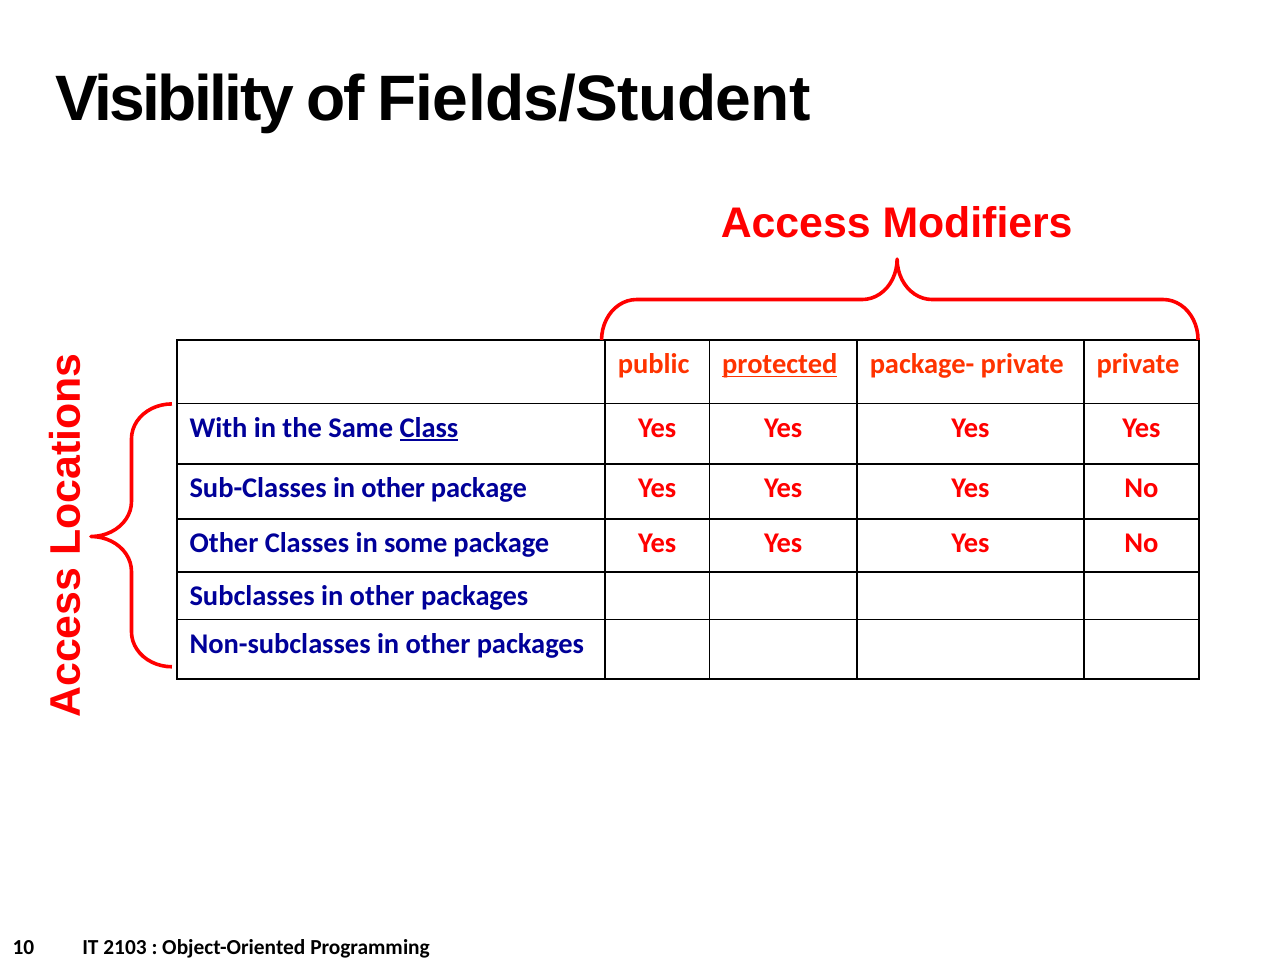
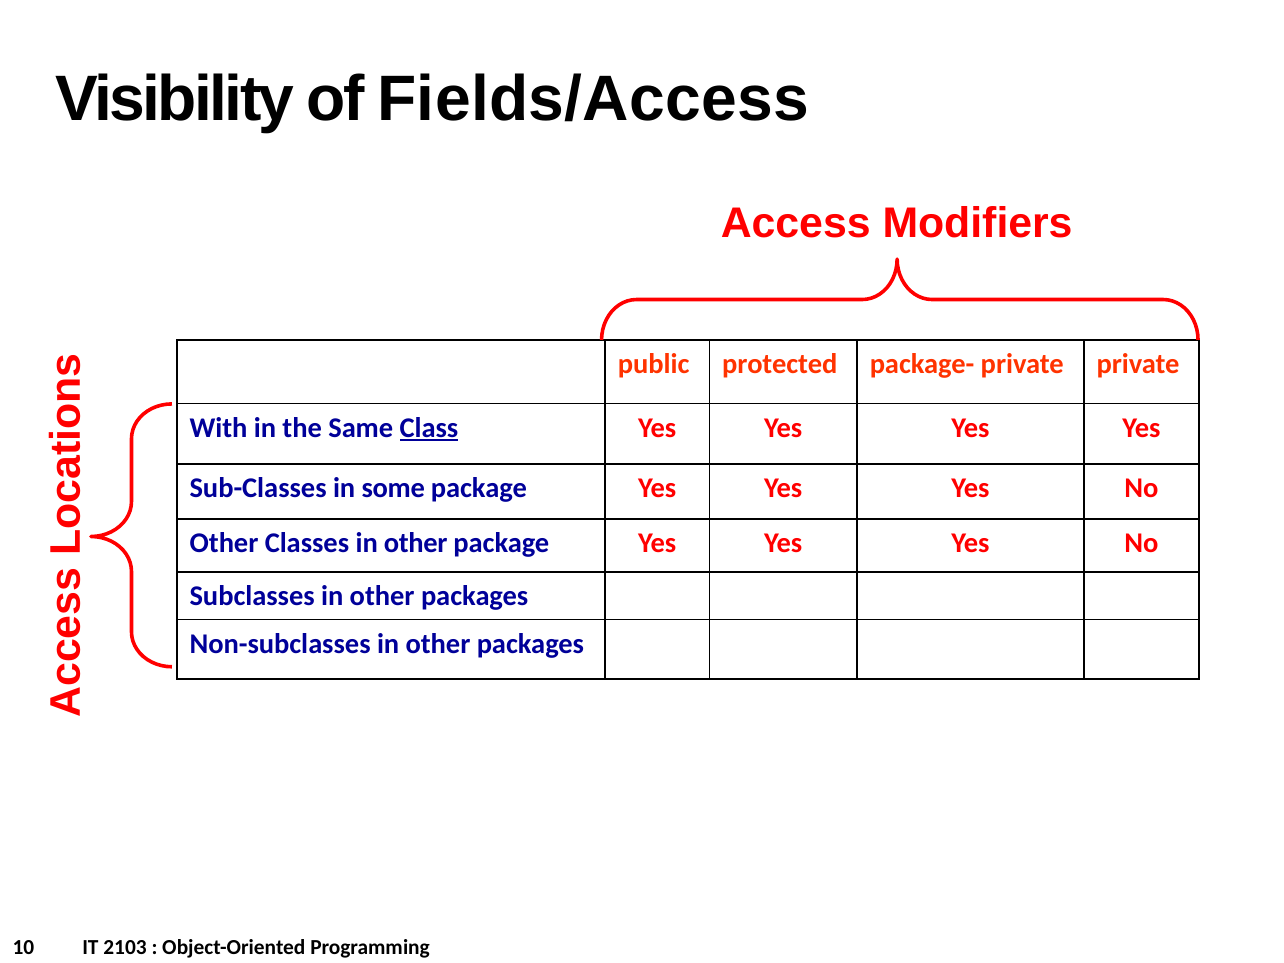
Fields/Student: Fields/Student -> Fields/Access (594, 100)
protected underline: present -> none (780, 364)
Sub-Classes in other: other -> some (393, 488)
Classes in some: some -> other (416, 543)
